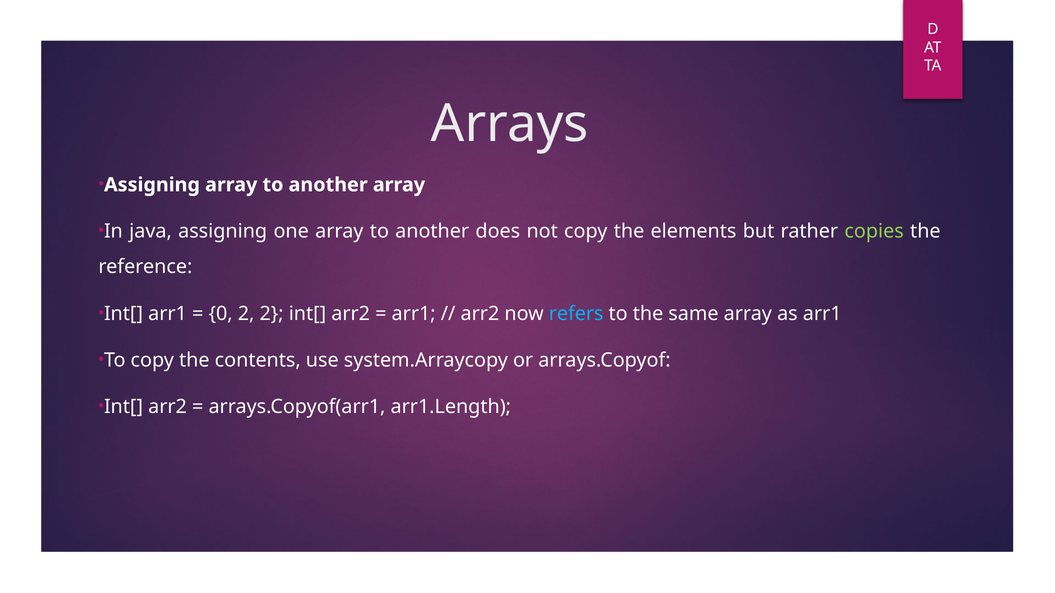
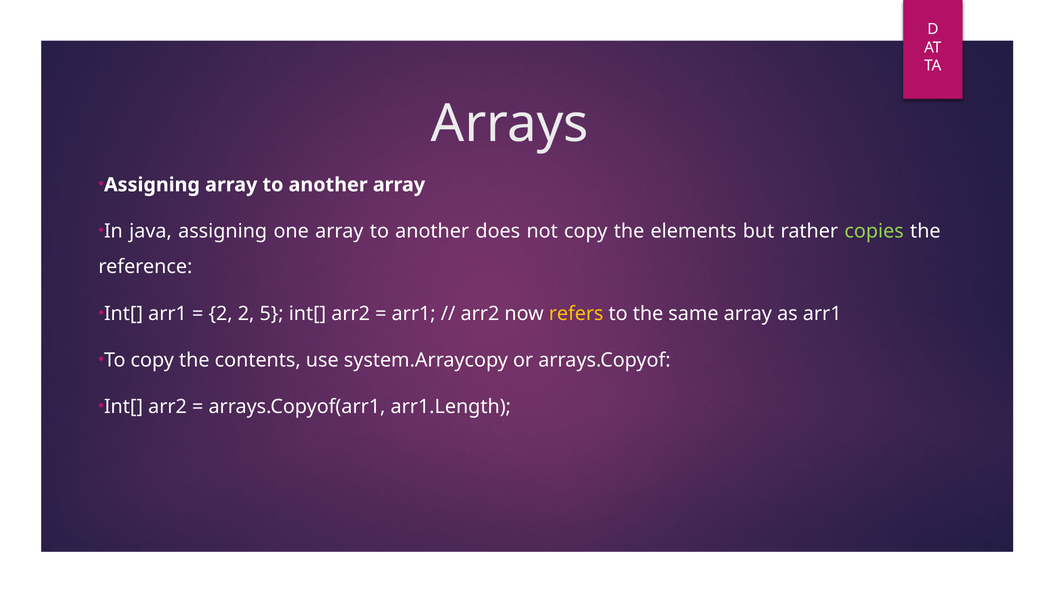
0: 0 -> 2 (221, 314)
2 2: 2 -> 5 (272, 314)
refers colour: light blue -> yellow (576, 314)
